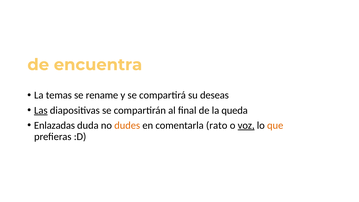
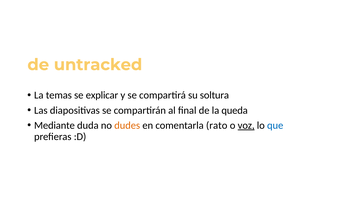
encuentra: encuentra -> untracked (98, 65)
rename: rename -> explicar (102, 95)
deseas: deseas -> soltura (214, 95)
Las underline: present -> none (41, 110)
Enlazadas: Enlazadas -> Mediante (54, 125)
que colour: orange -> blue (275, 125)
